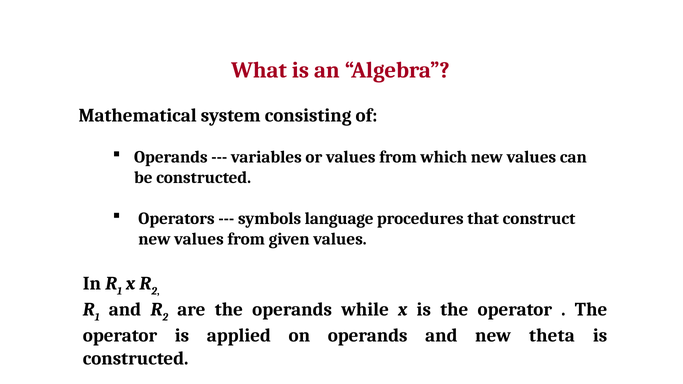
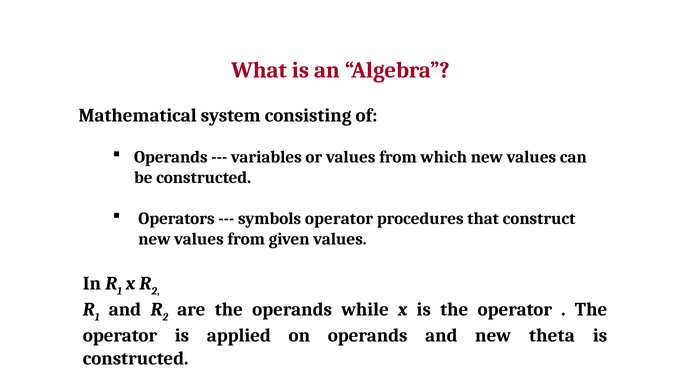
symbols language: language -> operator (339, 219)
